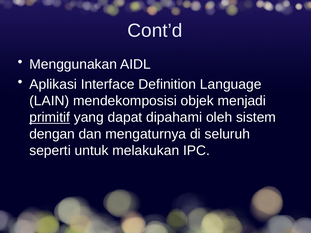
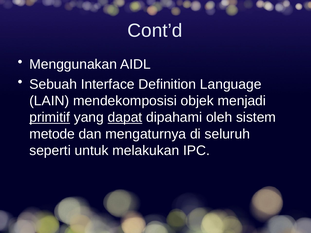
Aplikasi: Aplikasi -> Sebuah (53, 84)
dapat underline: none -> present (125, 118)
dengan: dengan -> metode (52, 134)
